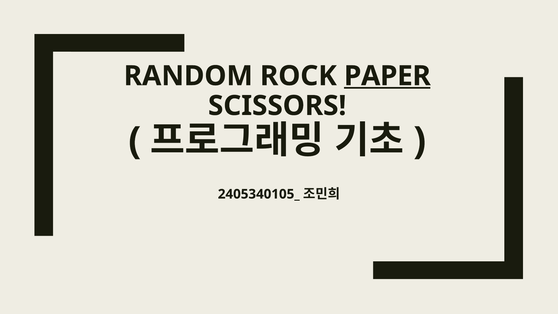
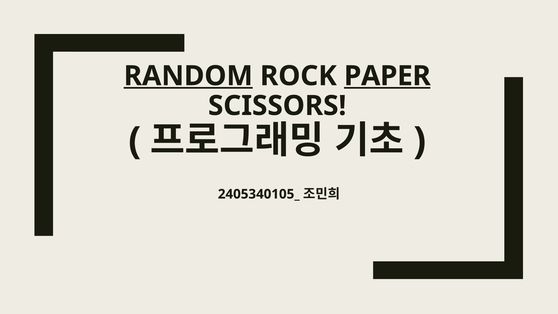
RANDOM underline: none -> present (188, 76)
